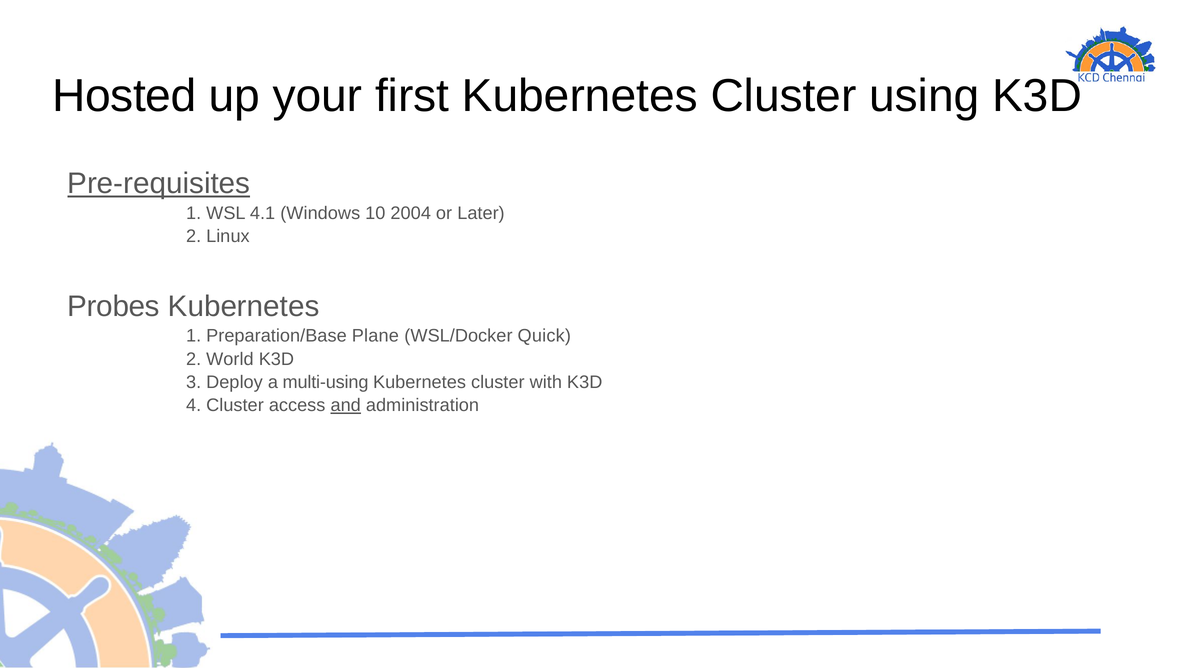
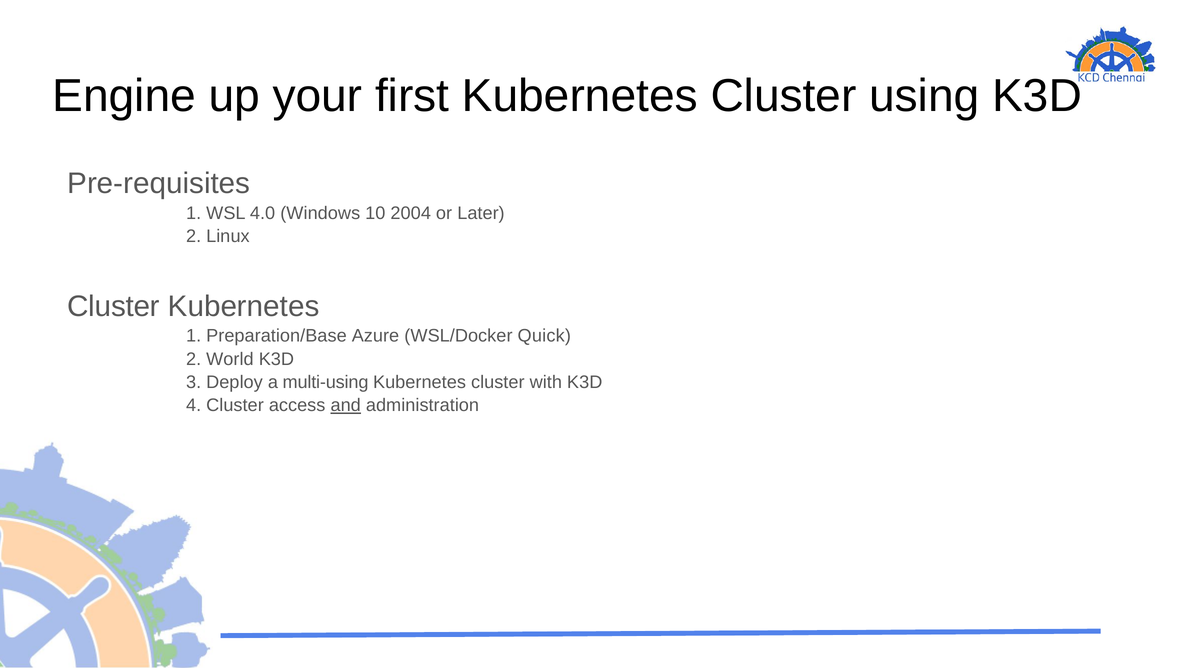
Hosted: Hosted -> Engine (124, 96)
Pre-requisites underline: present -> none (159, 184)
4.1: 4.1 -> 4.0 (263, 213)
Probes: Probes -> Cluster (113, 307)
Plane: Plane -> Azure (375, 336)
